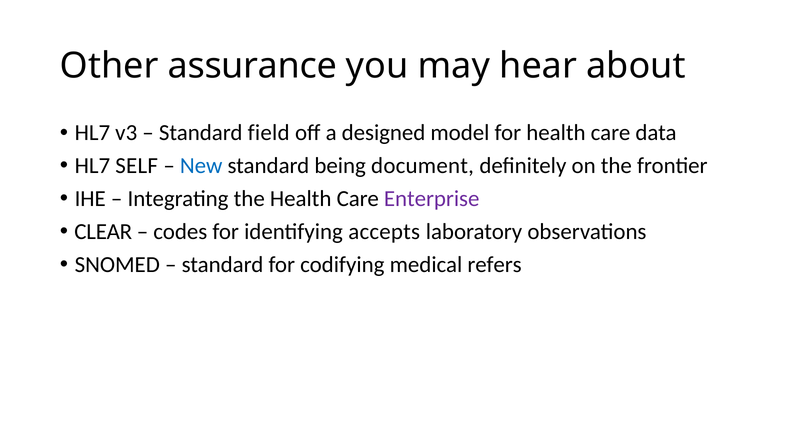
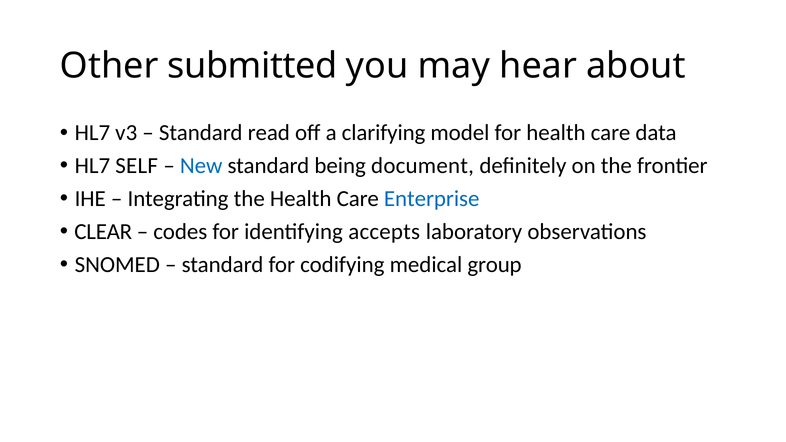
assurance: assurance -> submitted (252, 66)
field: field -> read (269, 133)
designed: designed -> clarifying (384, 133)
Enterprise colour: purple -> blue (432, 199)
refers: refers -> group (495, 265)
